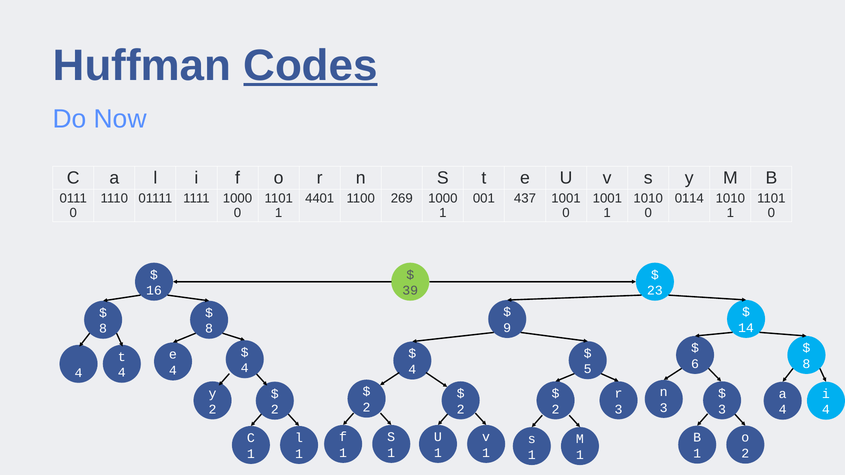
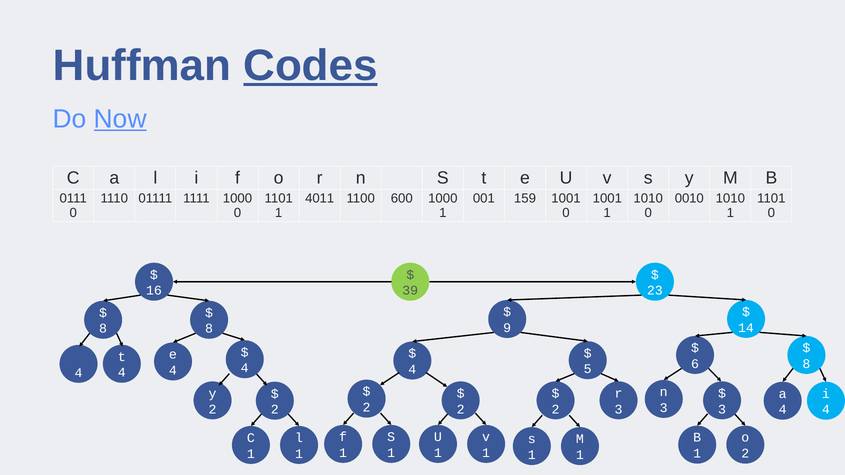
Now underline: none -> present (120, 119)
4401: 4401 -> 4011 (320, 198)
269: 269 -> 600 (402, 198)
437: 437 -> 159 (525, 198)
0114: 0114 -> 0010 (689, 198)
